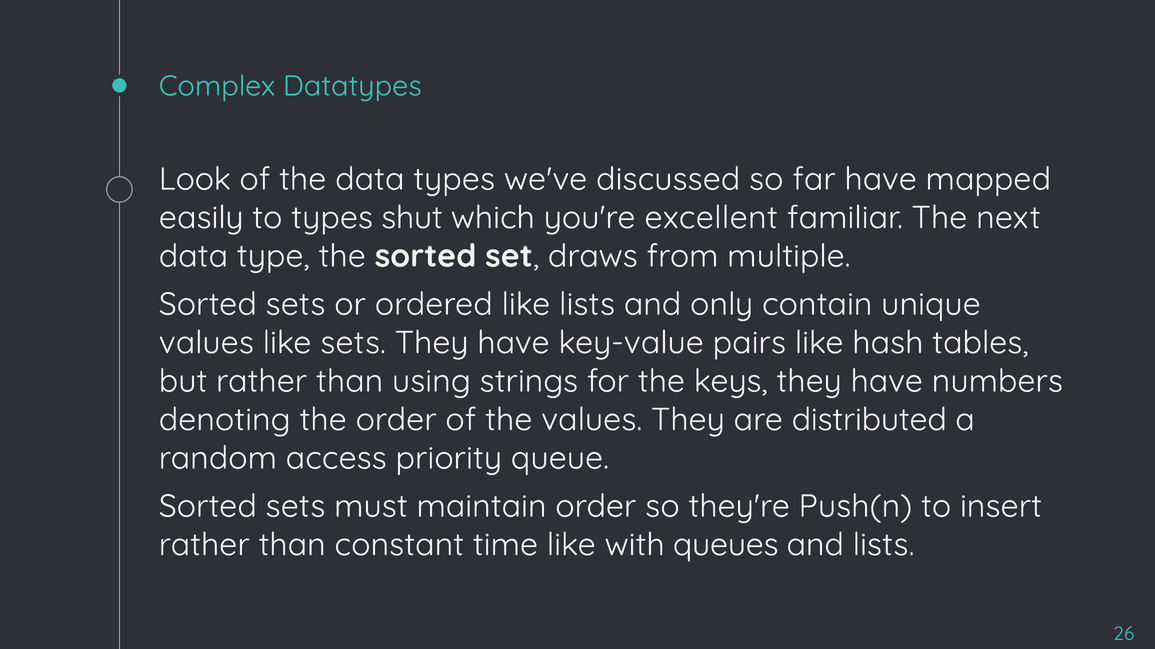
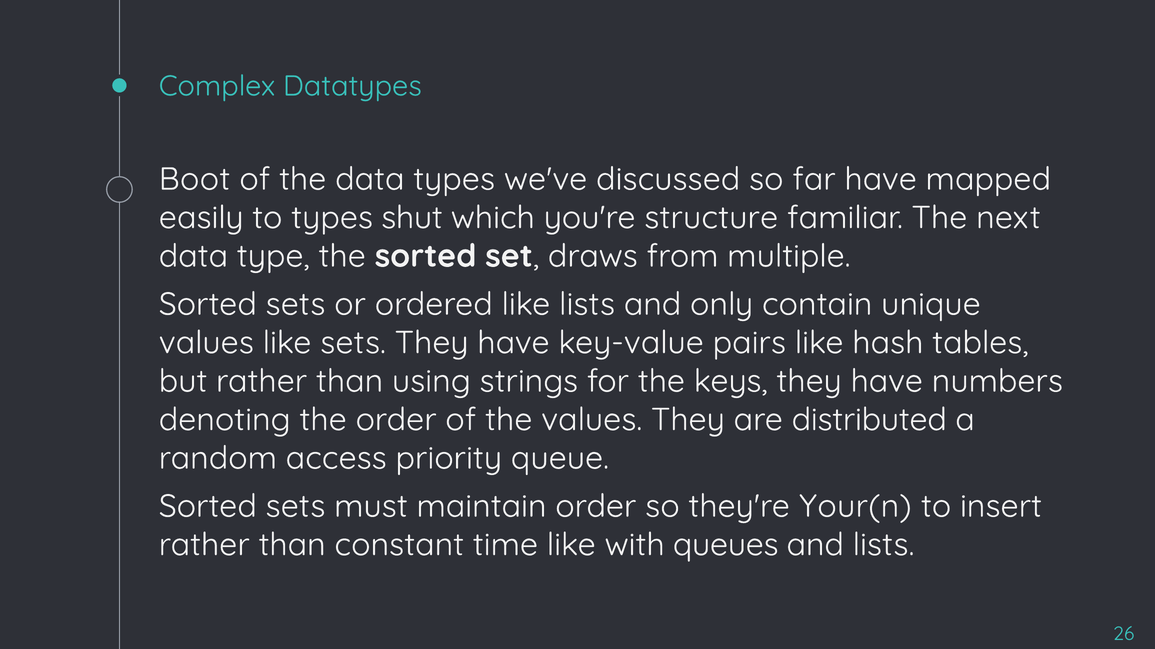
Look: Look -> Boot (195, 179)
excellent: excellent -> structure (711, 218)
Push(n: Push(n -> Your(n (855, 507)
